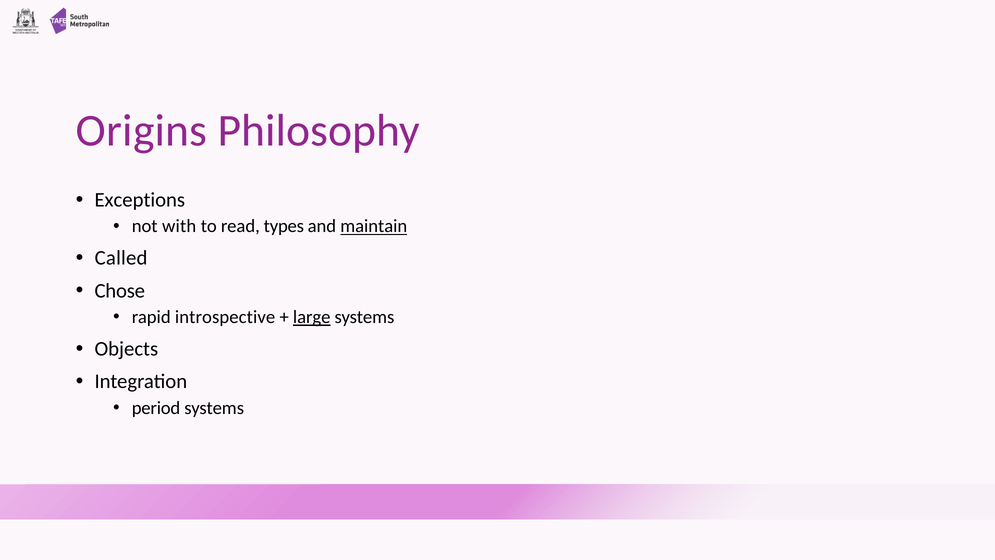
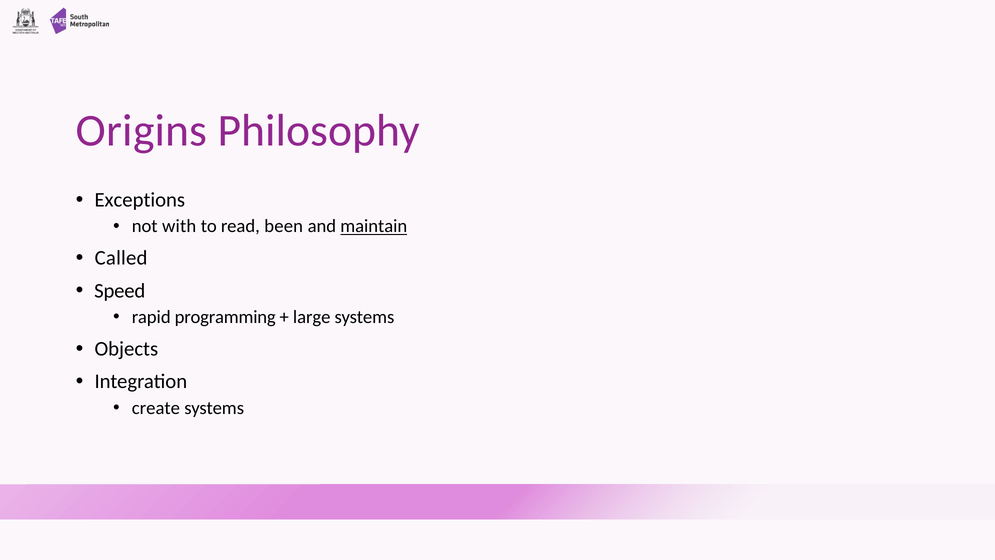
types: types -> been (284, 226)
Chose: Chose -> Speed (120, 291)
introspective: introspective -> programming (225, 317)
large underline: present -> none (312, 317)
period: period -> create (156, 408)
